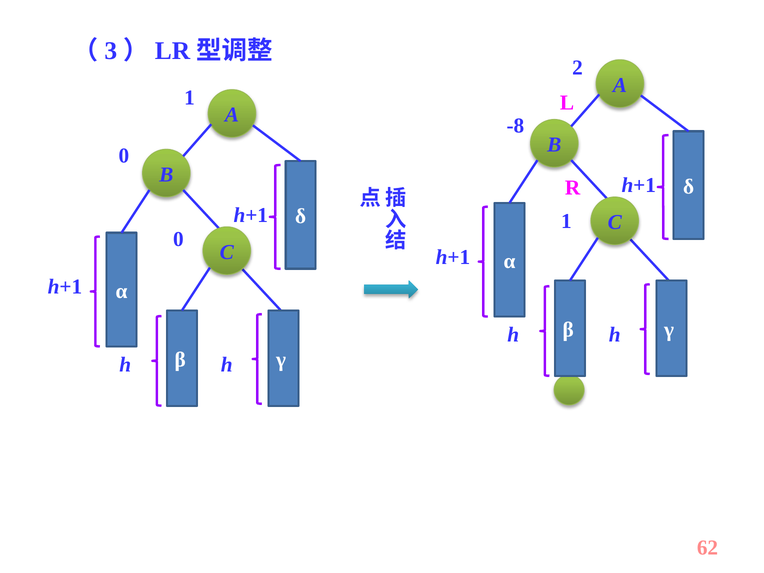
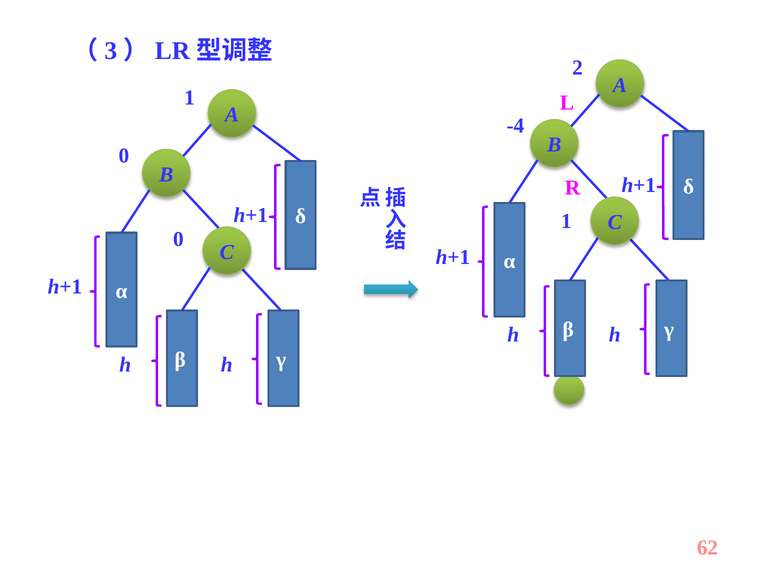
-8: -8 -> -4 (515, 126)
